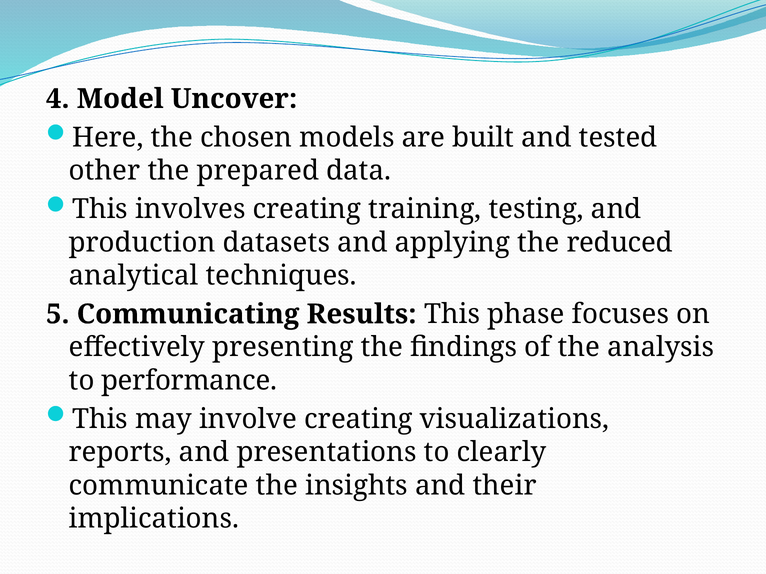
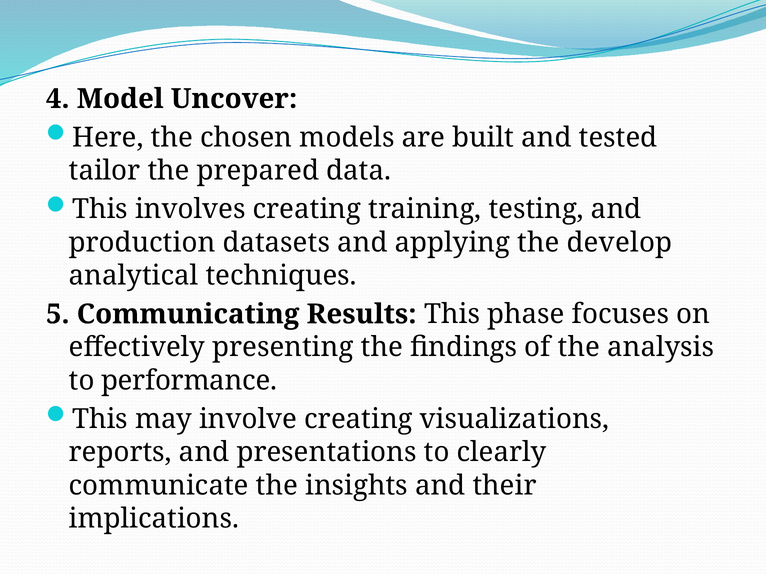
other: other -> tailor (105, 171)
reduced: reduced -> develop (619, 243)
